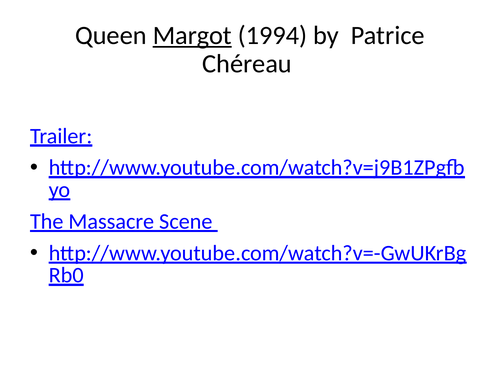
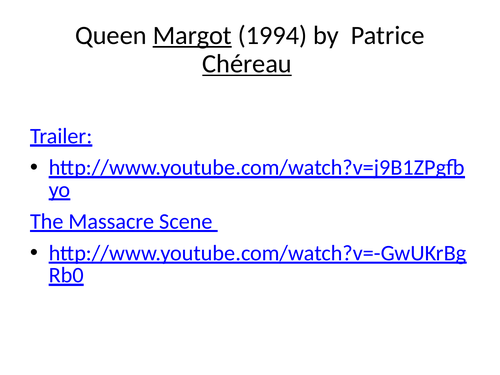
Chéreau underline: none -> present (247, 64)
